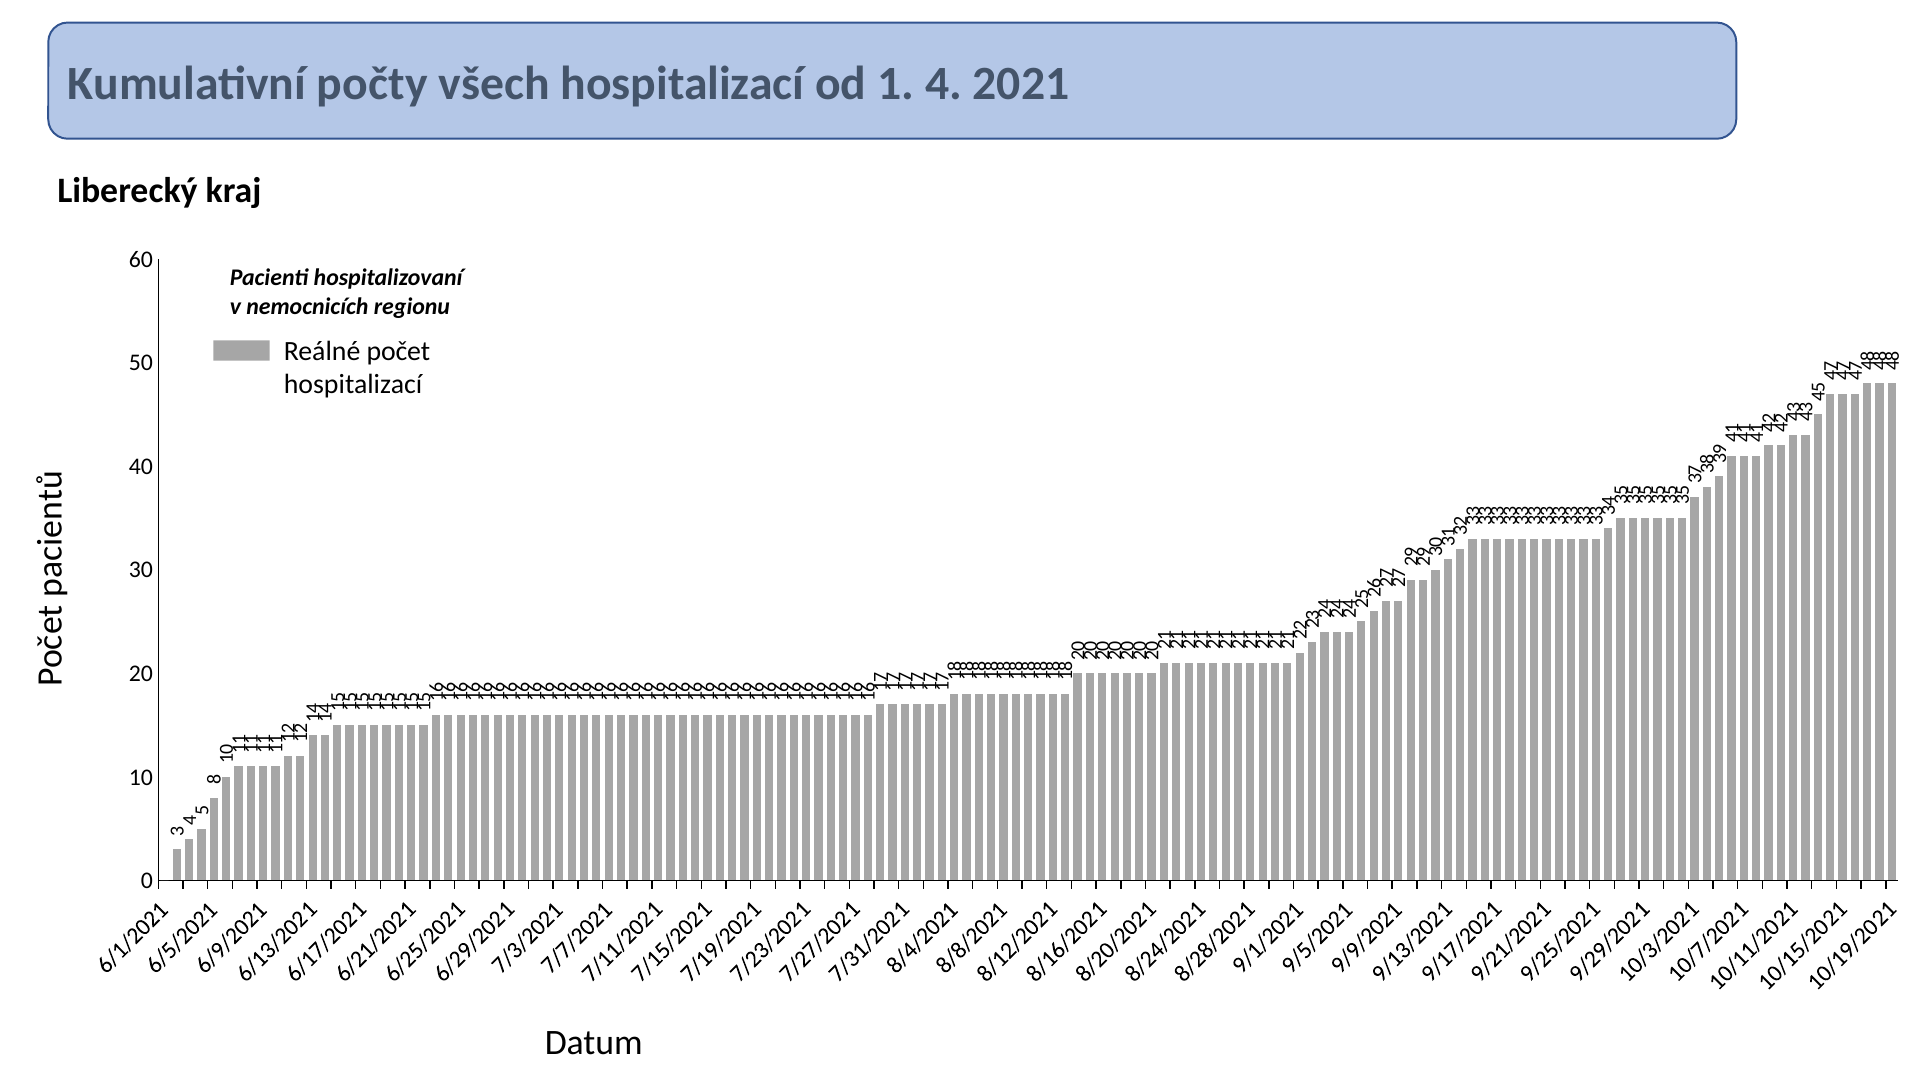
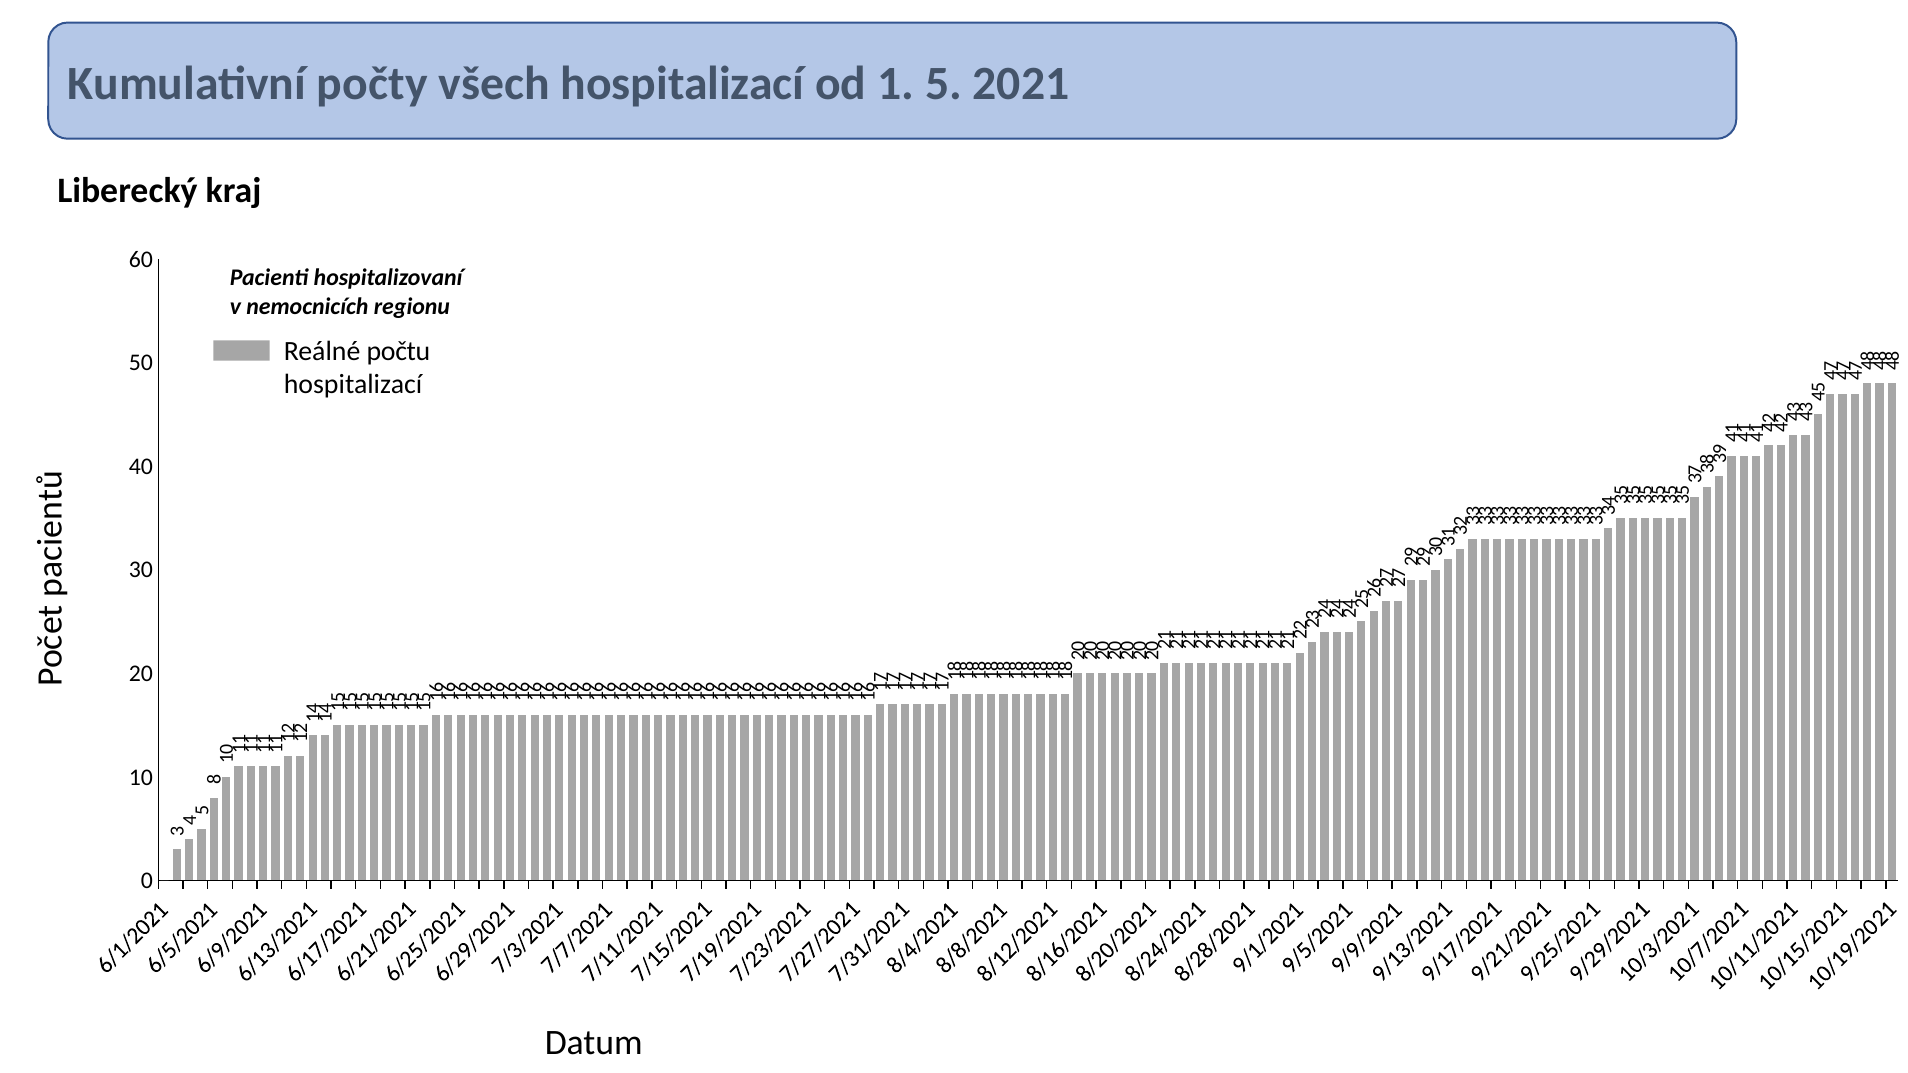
od 1 4: 4 -> 5 (943, 84)
počet: počet -> počtu (398, 351)
